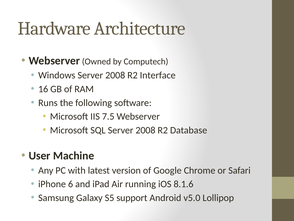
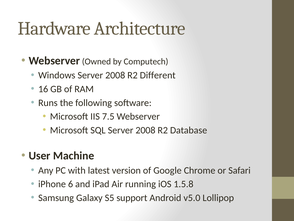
Interface: Interface -> Different (158, 75)
8.1.6: 8.1.6 -> 1.5.8 (184, 184)
